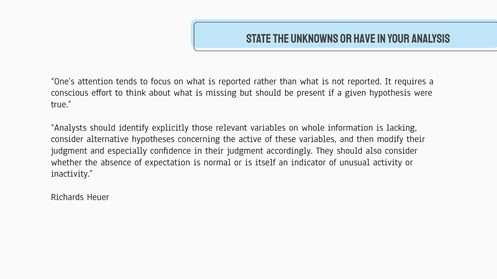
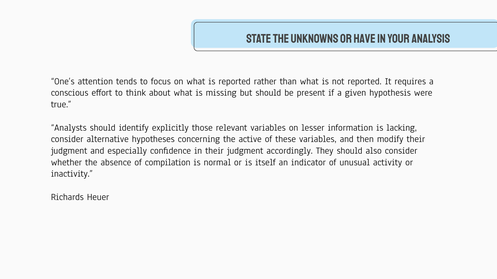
whole: whole -> lesser (313, 128)
expectation: expectation -> compilation (168, 163)
